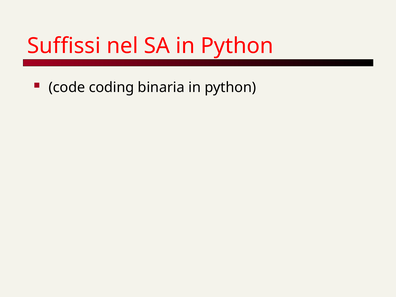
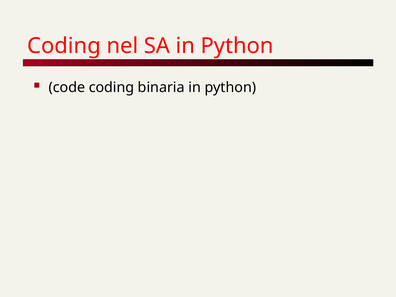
Suffissi: Suffissi -> Coding (64, 46)
